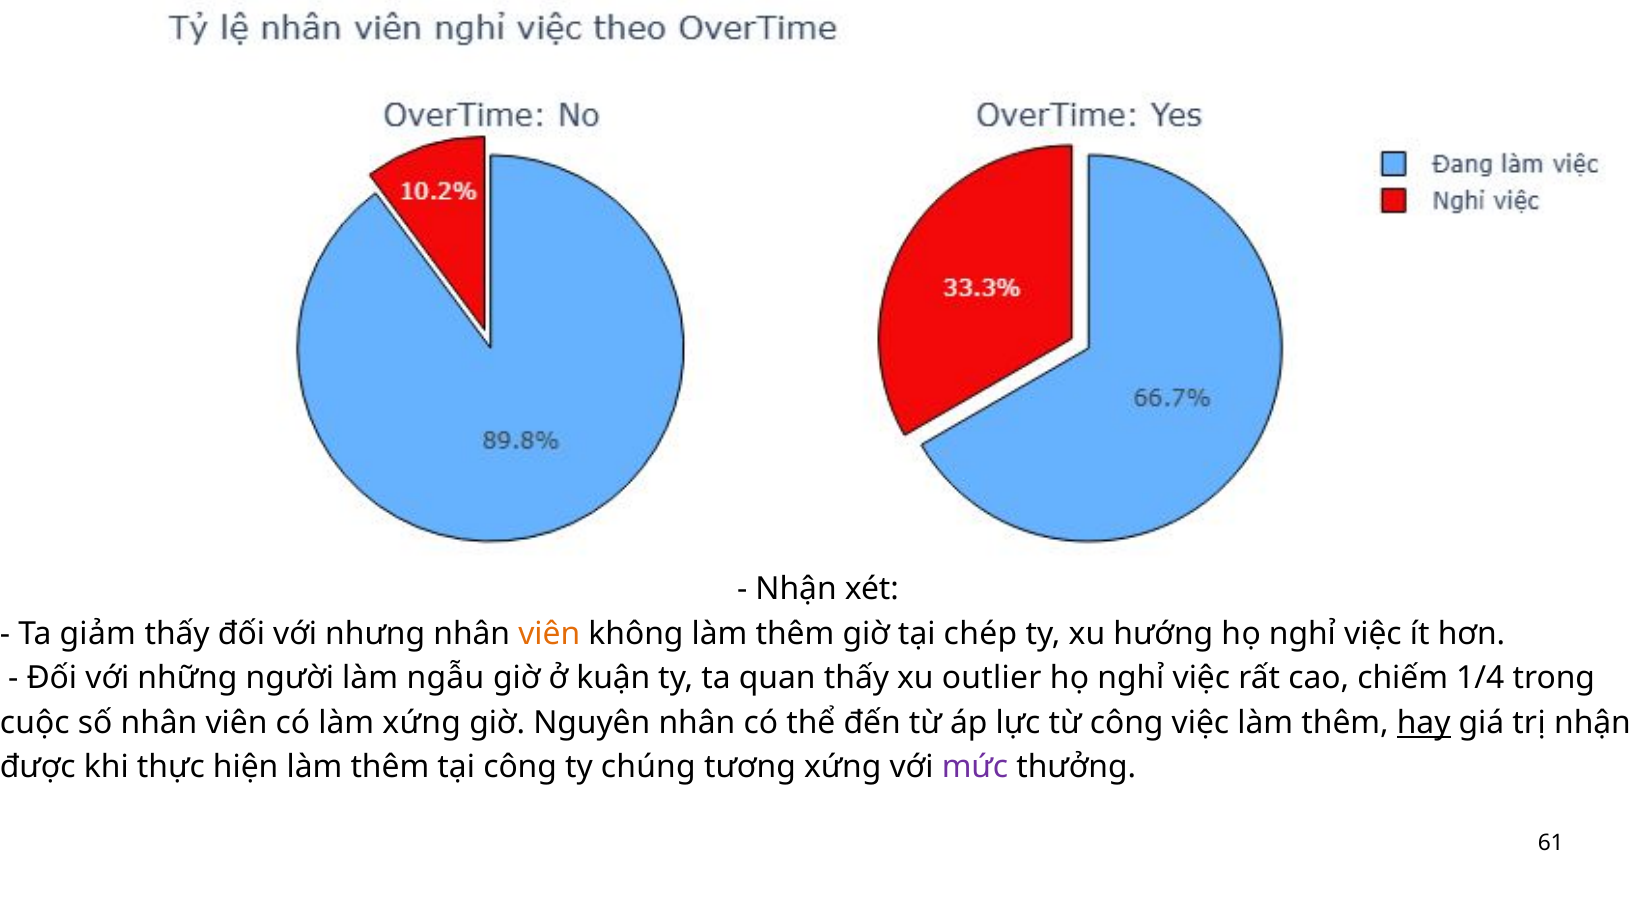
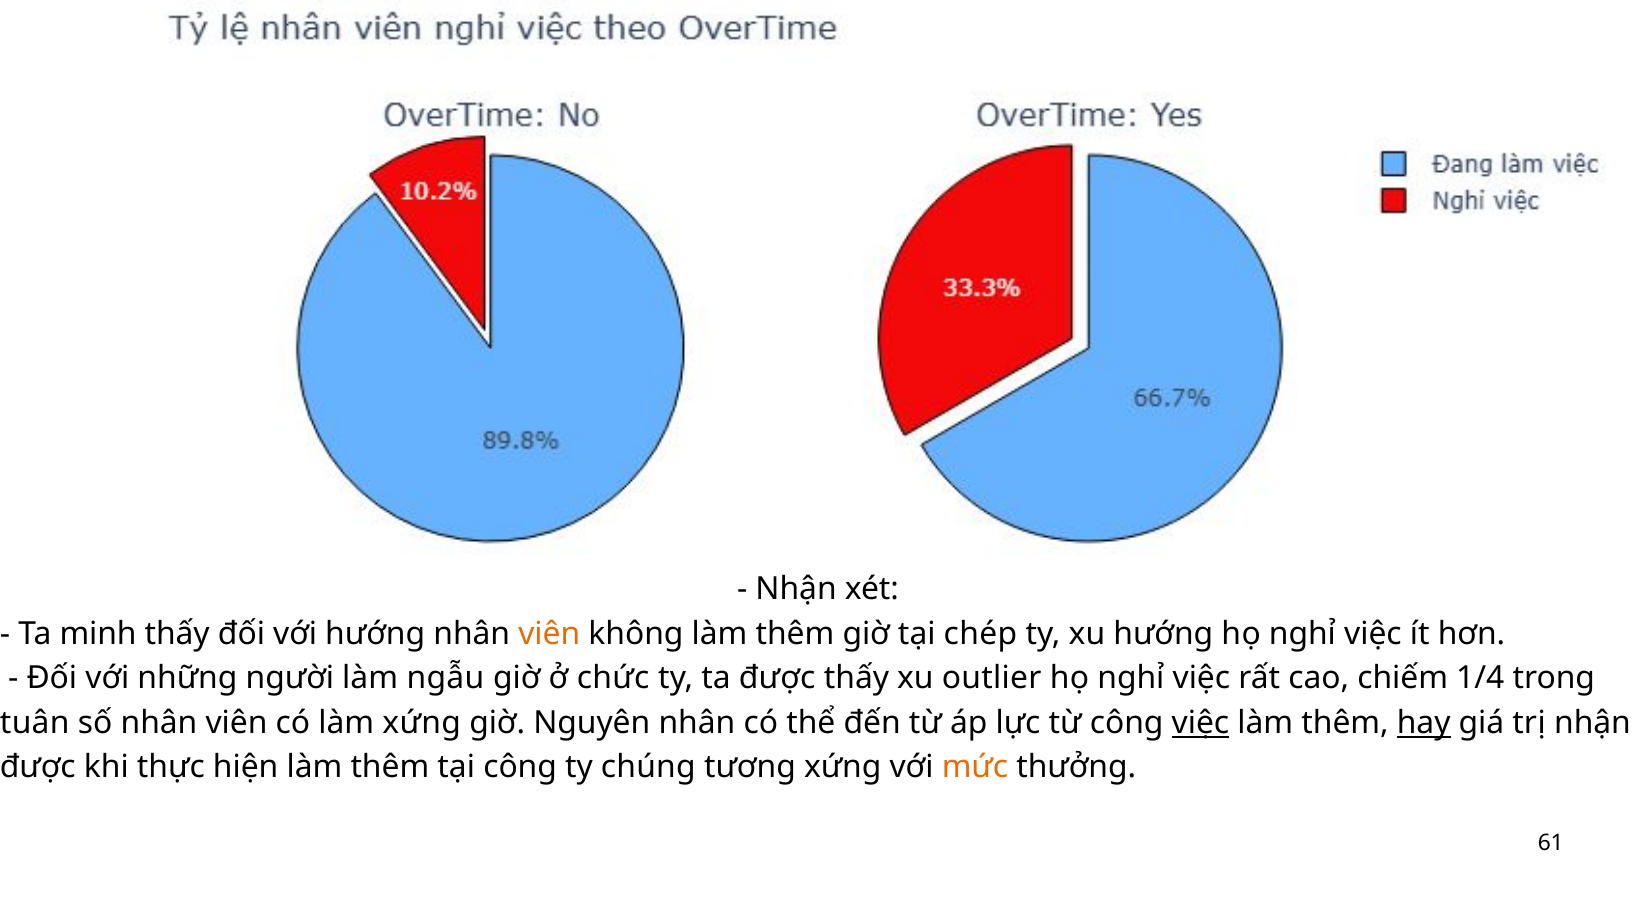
giảm: giảm -> minh (98, 634)
với nhưng: nhưng -> hướng (375, 634)
kuận: kuận -> chức (613, 679)
ta quan: quan -> được (777, 679)
cuộc: cuộc -> tuân (35, 723)
việc underline: none -> present (1200, 723)
mức colour: purple -> orange (975, 768)
